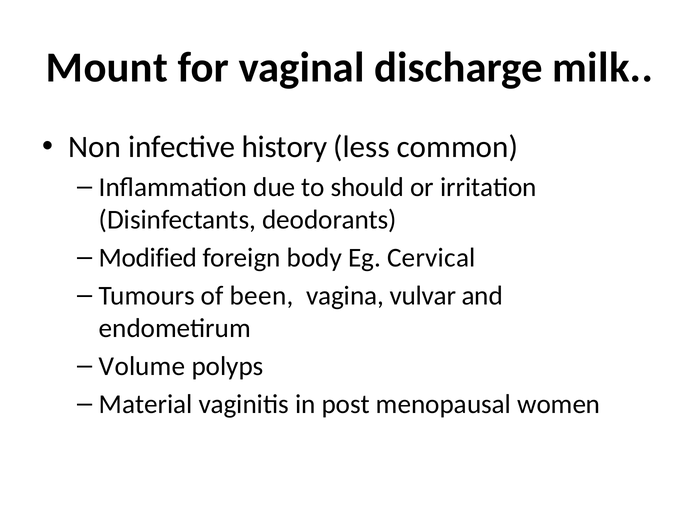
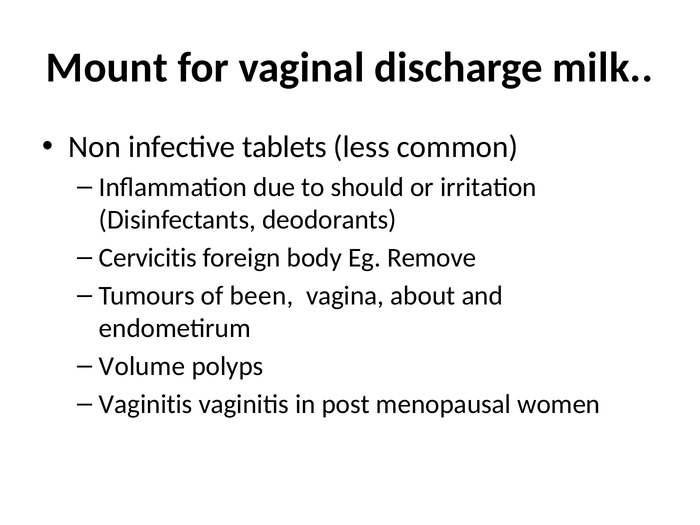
history: history -> tablets (285, 147)
Modified: Modified -> Cervicitis (148, 258)
Cervical: Cervical -> Remove (432, 258)
vulvar: vulvar -> about (423, 296)
Material: Material -> Vaginitis (146, 404)
